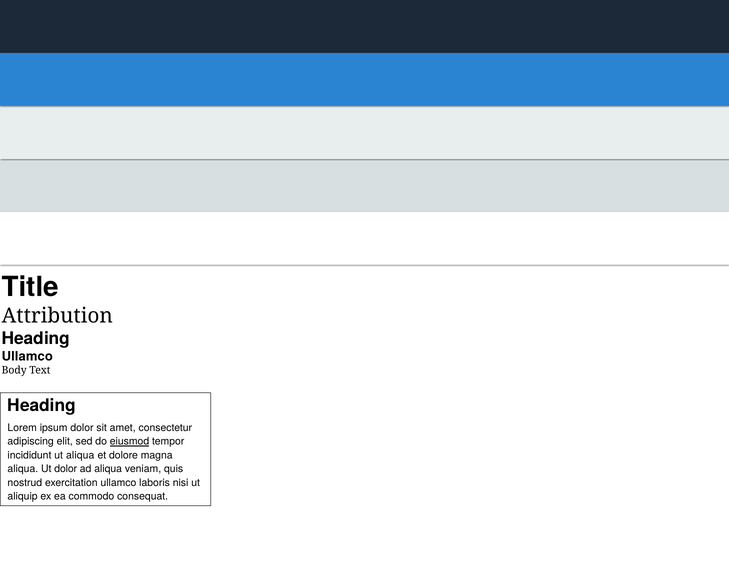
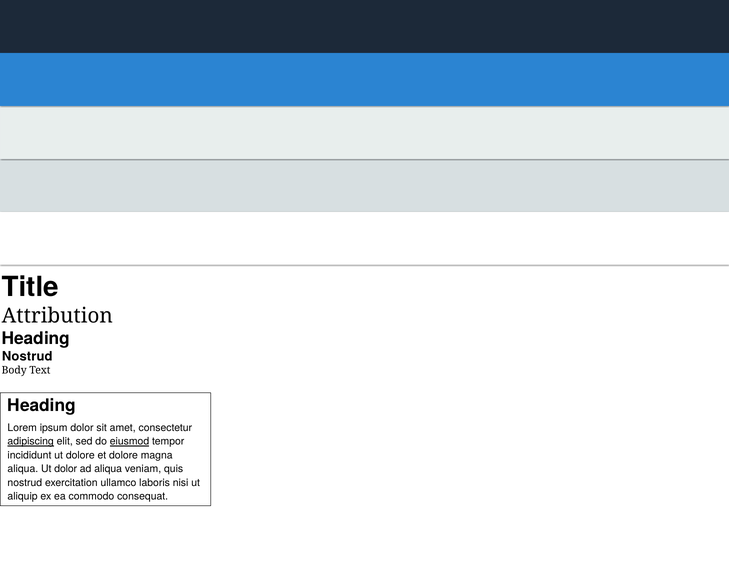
Ullamco: Ullamco -> Nostrud (27, 357)
adipiscing underline: none -> present (31, 442)
ut aliqua: aliqua -> dolore (80, 455)
